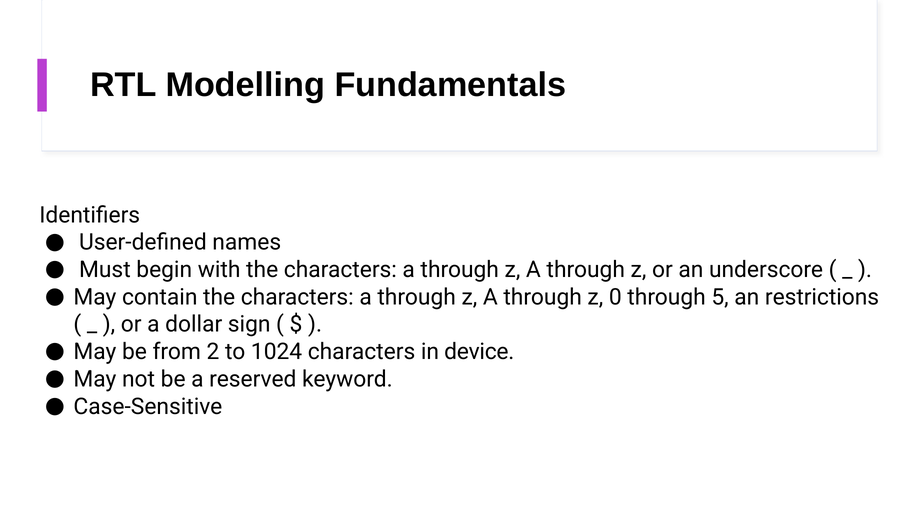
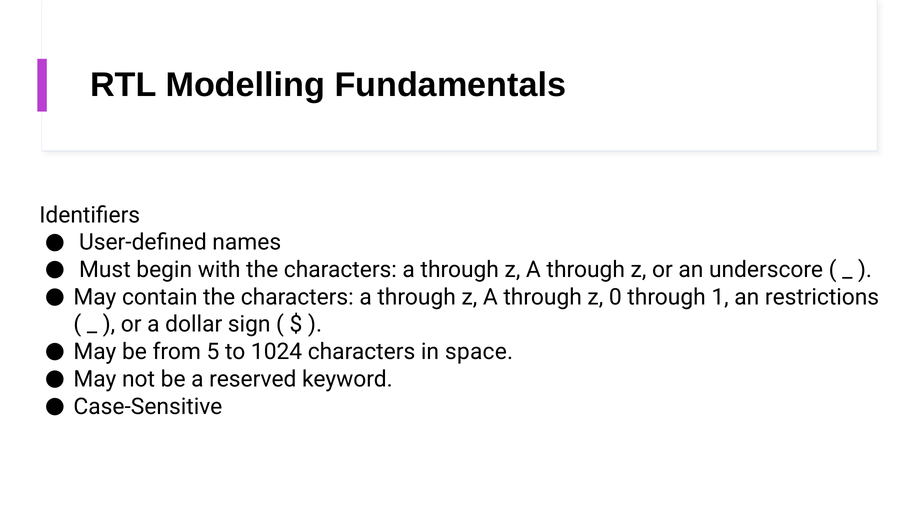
5: 5 -> 1 (720, 297)
2: 2 -> 5 (213, 352)
device: device -> space (479, 352)
